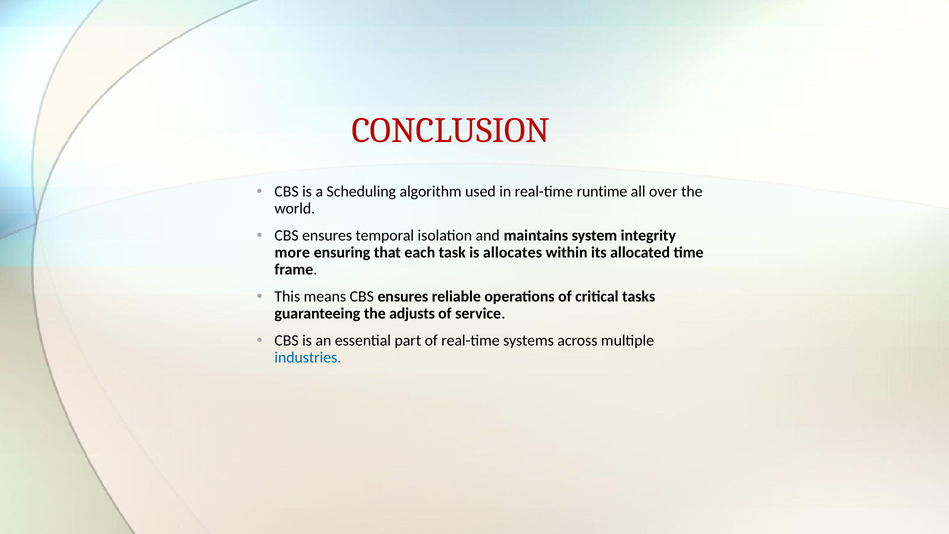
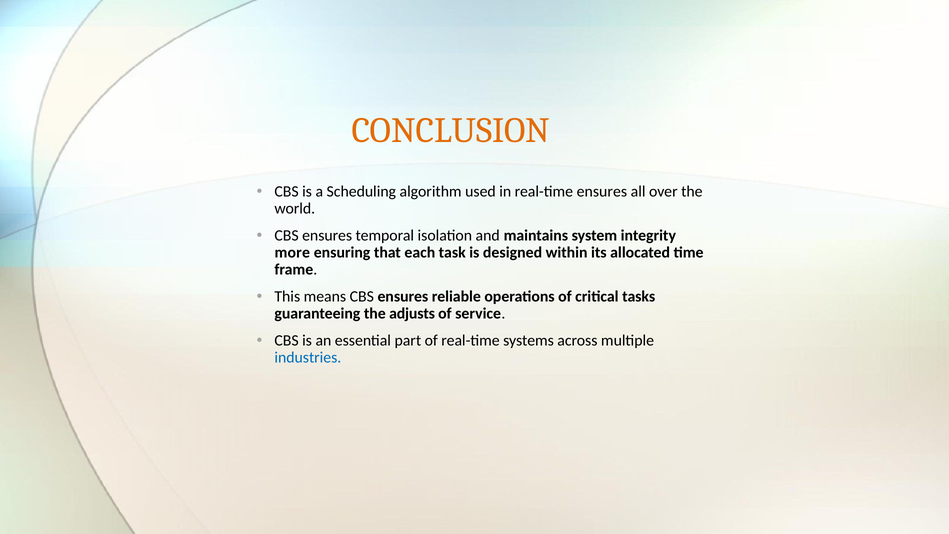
CONCLUSION colour: red -> orange (451, 130)
real-time runtime: runtime -> ensures (602, 192)
allocates: allocates -> designed (513, 253)
